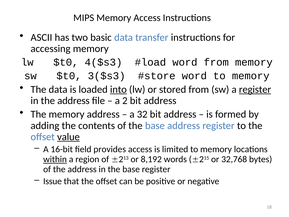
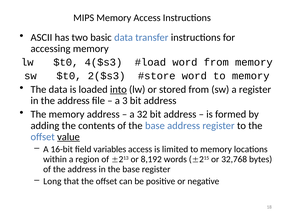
3($s3: 3($s3 -> 2($s3 (107, 76)
register underline: present -> none (255, 89)
2: 2 -> 3 (125, 101)
provides: provides -> variables (110, 149)
within underline: present -> none (55, 159)
Issue: Issue -> Long (52, 181)
